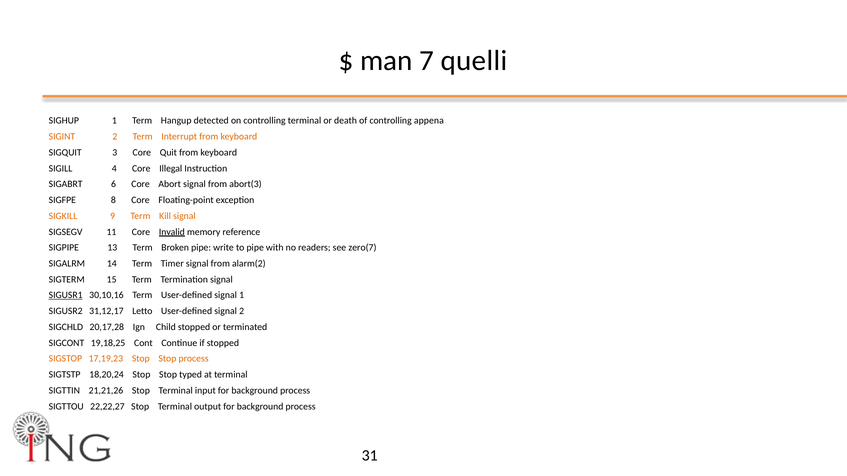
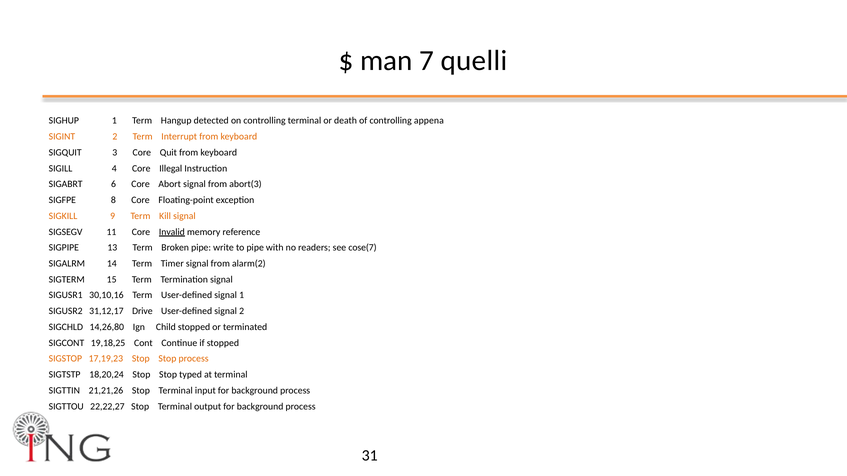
zero(7: zero(7 -> cose(7 (362, 248)
SIGUSR1 underline: present -> none (66, 296)
Letto: Letto -> Drive (142, 311)
20,17,28: 20,17,28 -> 14,26,80 (107, 327)
